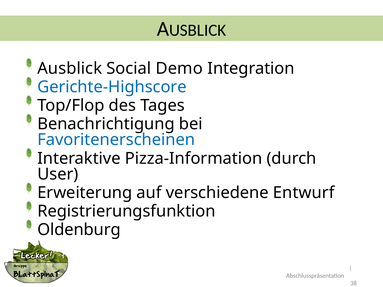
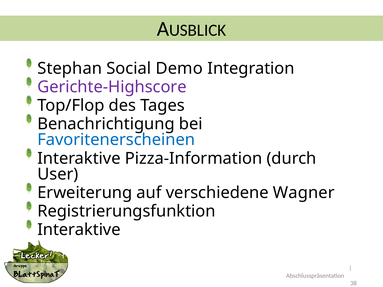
Ausblick: Ausblick -> Stephan (70, 68)
Gerichte-Highscore colour: blue -> purple (112, 87)
Entwurf: Entwurf -> Wagner (304, 193)
Oldenburg: Oldenburg -> Interaktive (79, 230)
